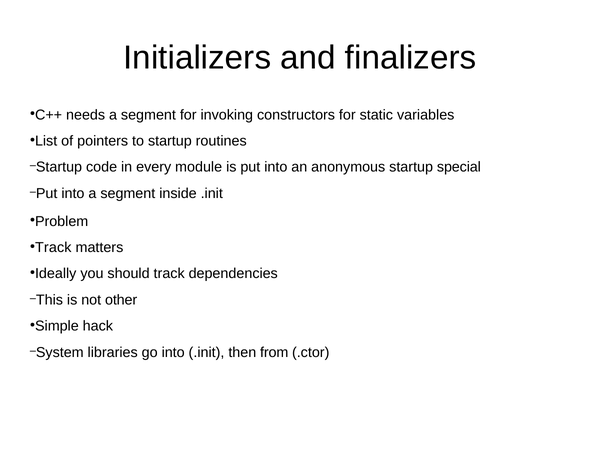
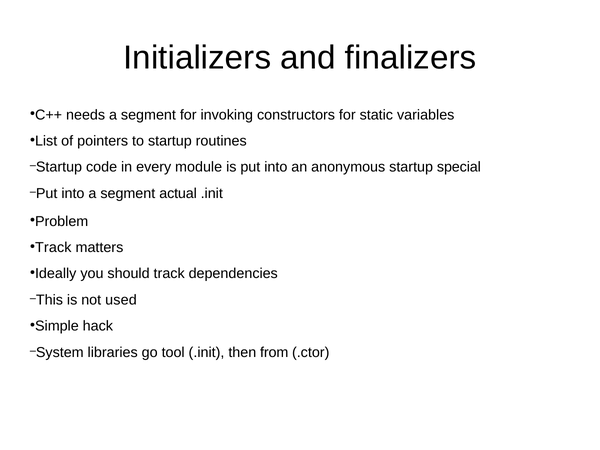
inside: inside -> actual (178, 193)
other: other -> used (121, 300)
go into: into -> tool (173, 352)
